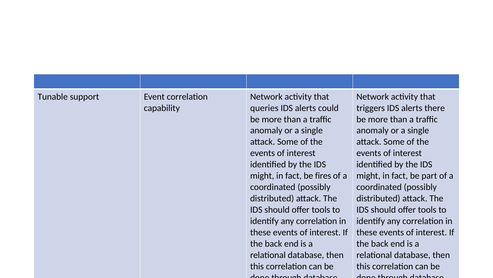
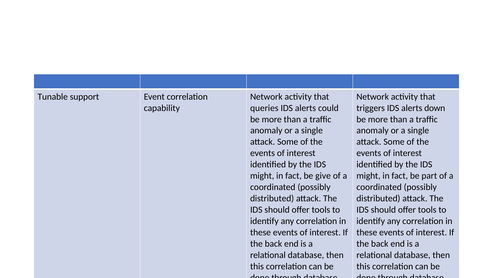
there: there -> down (435, 108)
fires: fires -> give (323, 175)
